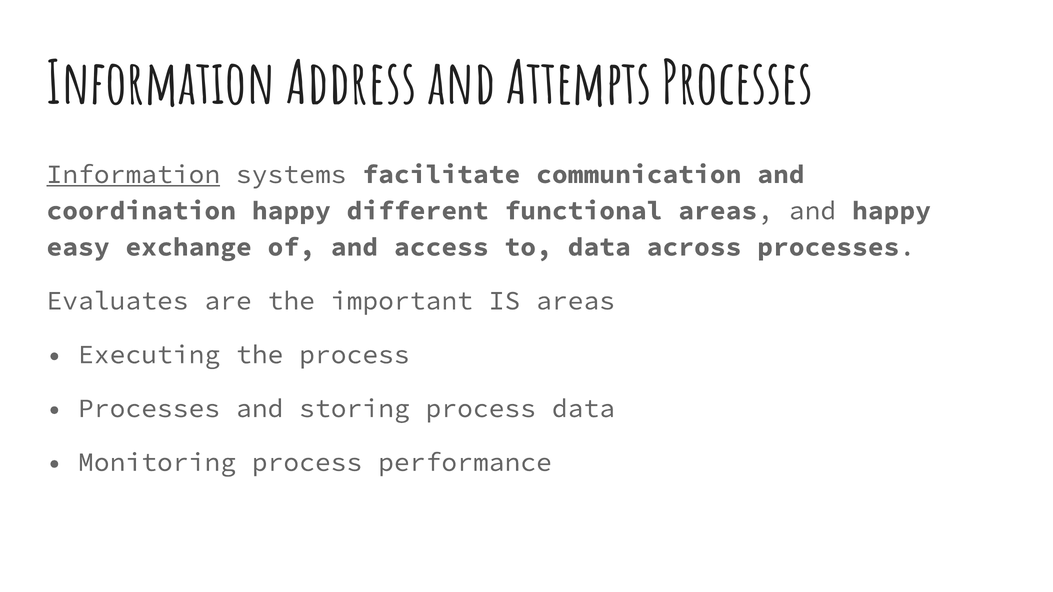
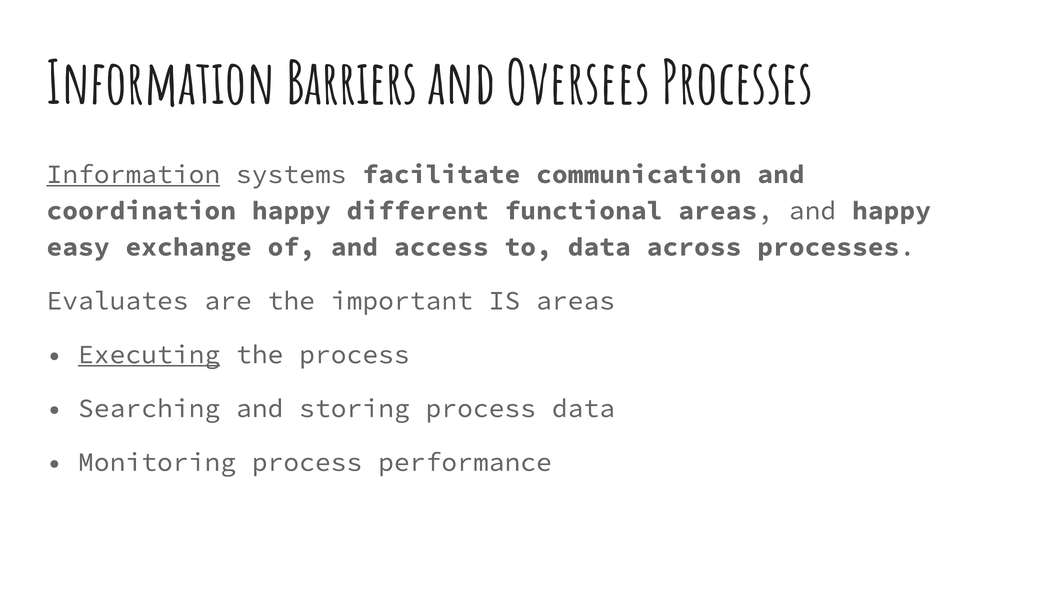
Address: Address -> Barriers (352, 84)
Attempts: Attempts -> Oversees (578, 84)
Executing underline: none -> present (149, 355)
Processes: Processes -> Searching (149, 409)
